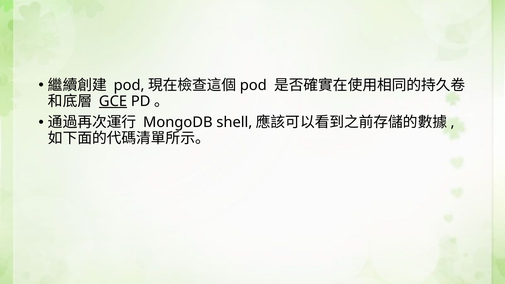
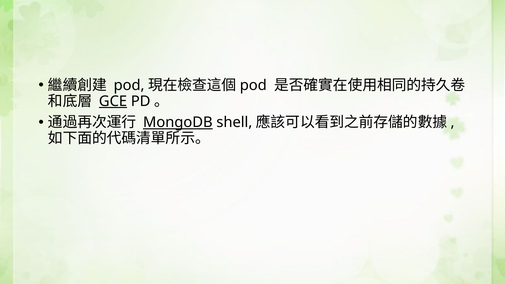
MongoDB underline: none -> present (178, 122)
